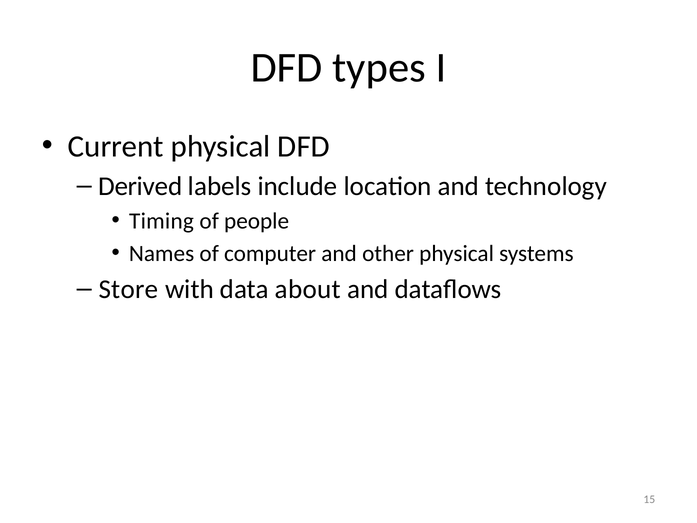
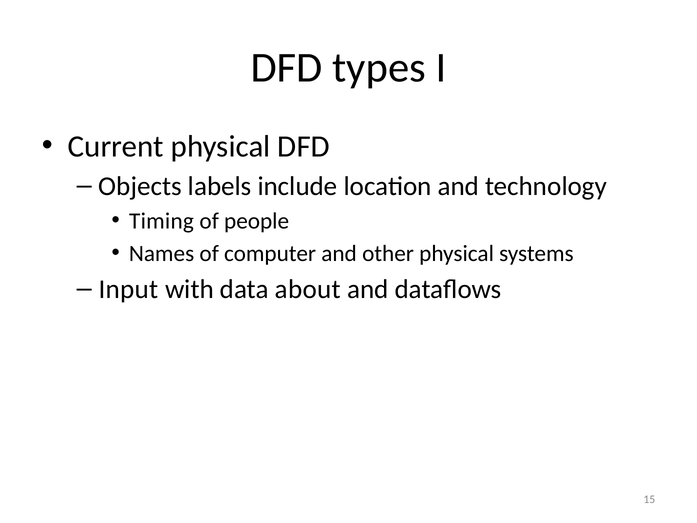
Derived: Derived -> Objects (140, 186)
Store: Store -> Input (129, 289)
